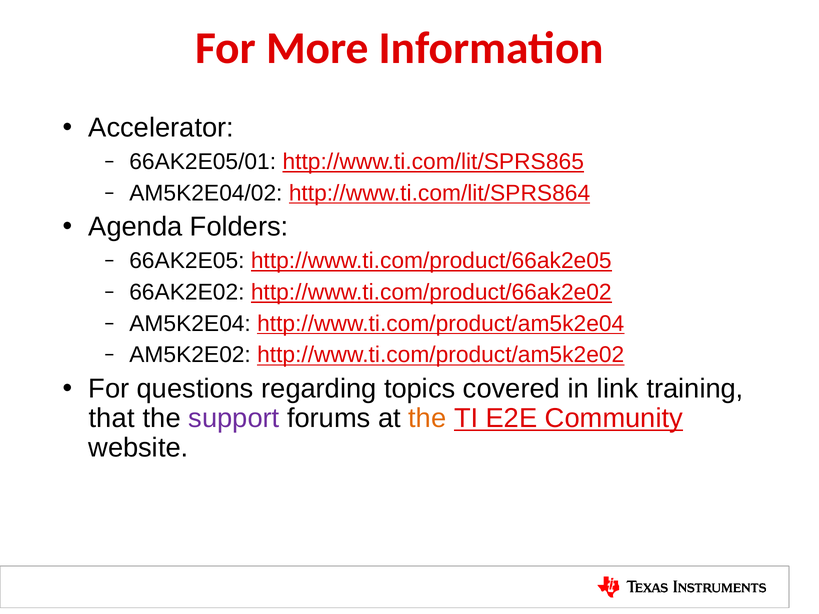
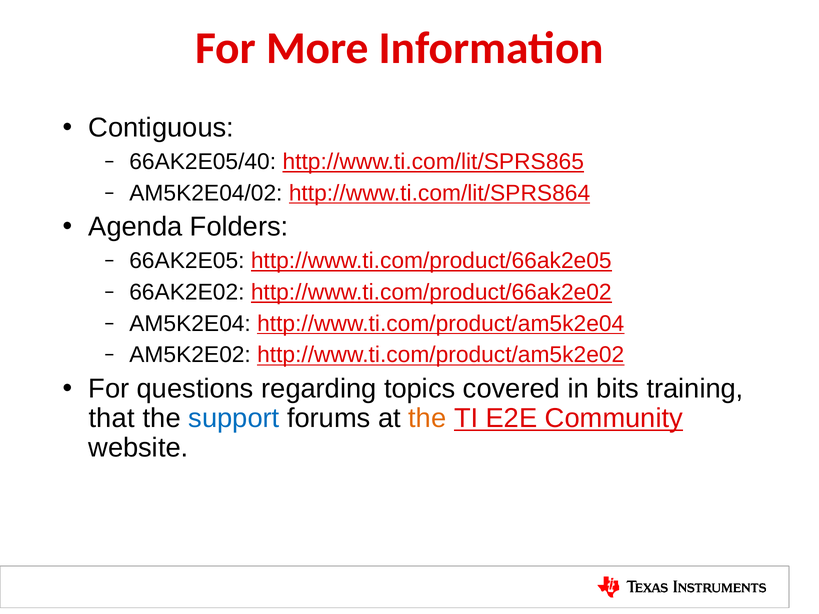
Accelerator: Accelerator -> Contiguous (161, 128)
66AK2E05/01: 66AK2E05/01 -> 66AK2E05/40 (203, 162)
link: link -> bits (618, 389)
support colour: purple -> blue (234, 418)
